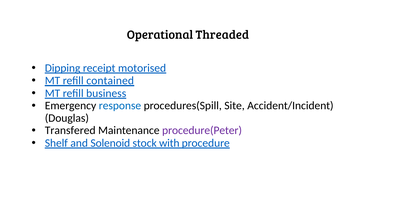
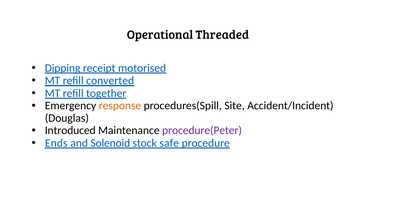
contained: contained -> converted (110, 81)
business: business -> together (106, 94)
response colour: blue -> orange (120, 106)
Transfered: Transfered -> Introduced (70, 131)
Shelf: Shelf -> Ends (56, 143)
with: with -> safe (169, 143)
